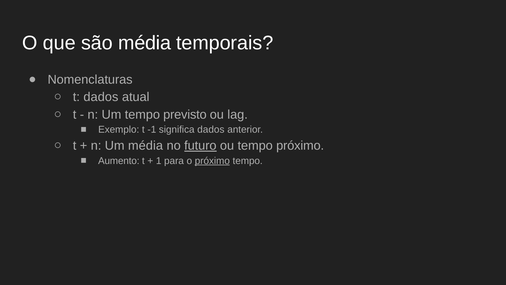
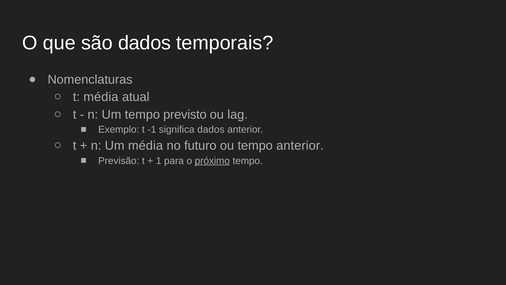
são média: média -> dados (145, 43)
t dados: dados -> média (101, 97)
futuro underline: present -> none (200, 145)
tempo próximo: próximo -> anterior (300, 145)
Aumento: Aumento -> Previsão (119, 161)
